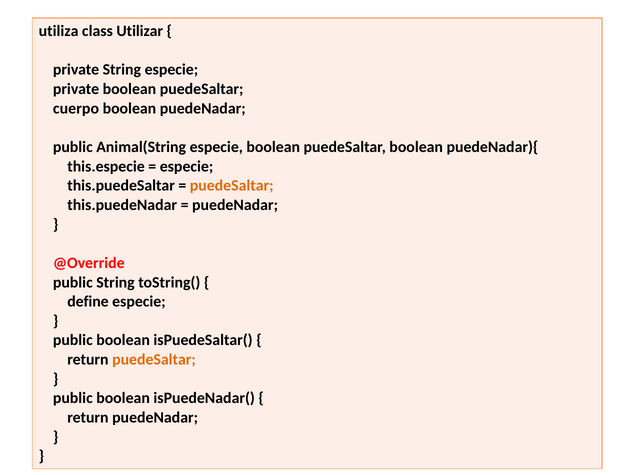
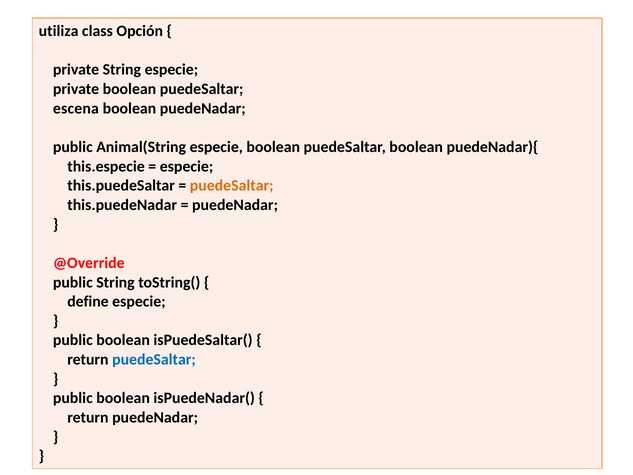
Utilizar: Utilizar -> Opción (140, 31)
cuerpo: cuerpo -> escena (76, 108)
puedeSaltar colour: orange -> blue (154, 359)
